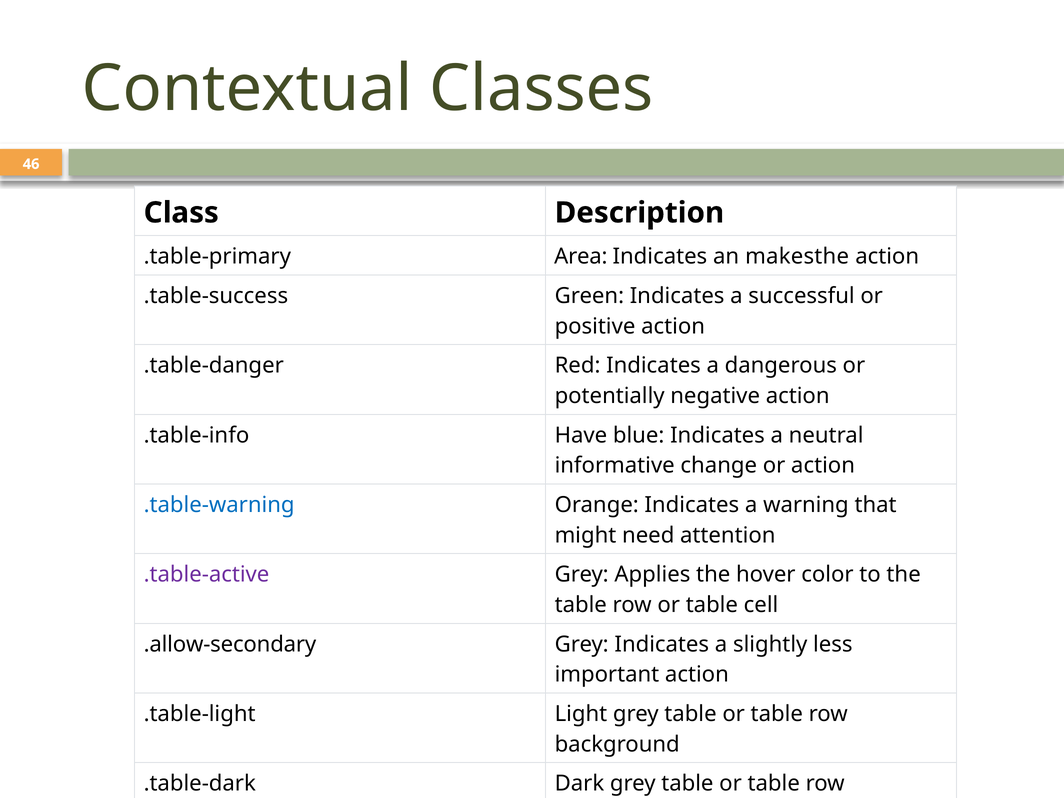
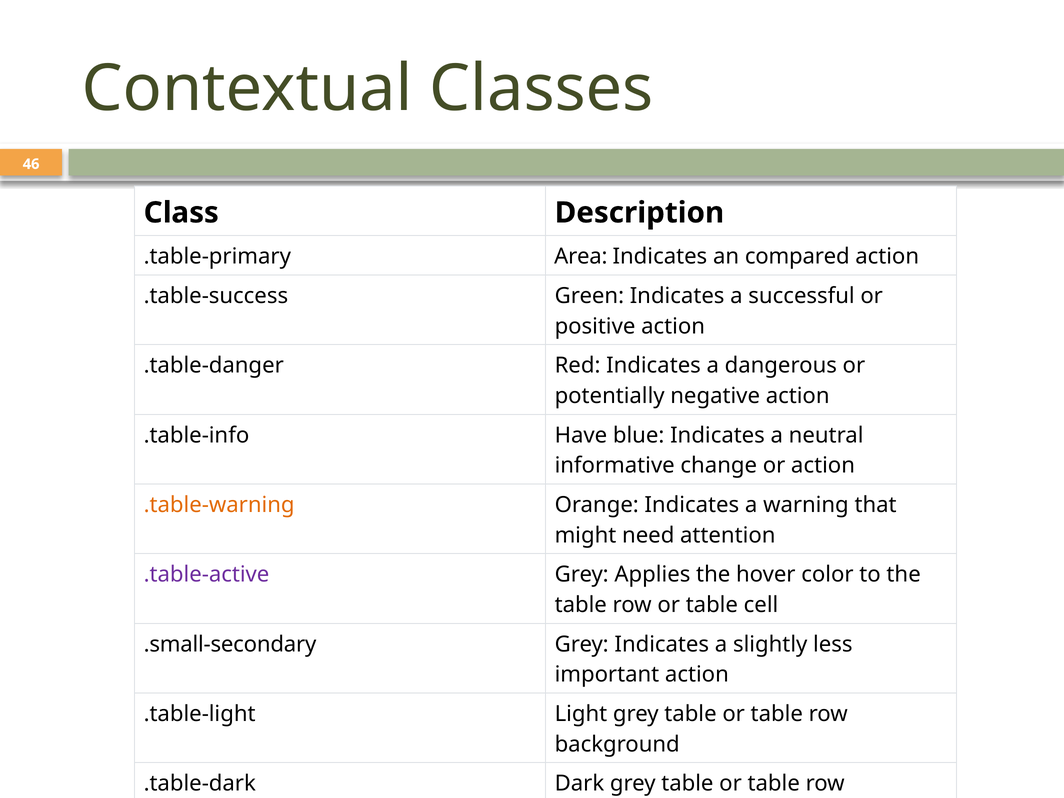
makesthe: makesthe -> compared (797, 257)
.table-warning colour: blue -> orange (219, 505)
.allow-secondary: .allow-secondary -> .small-secondary (230, 644)
